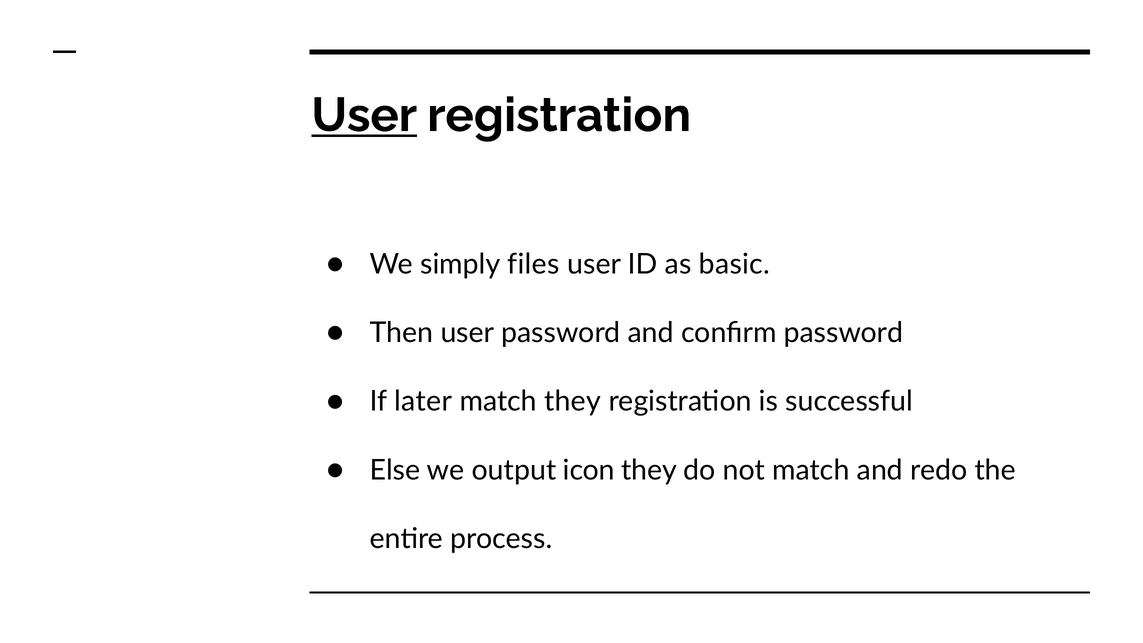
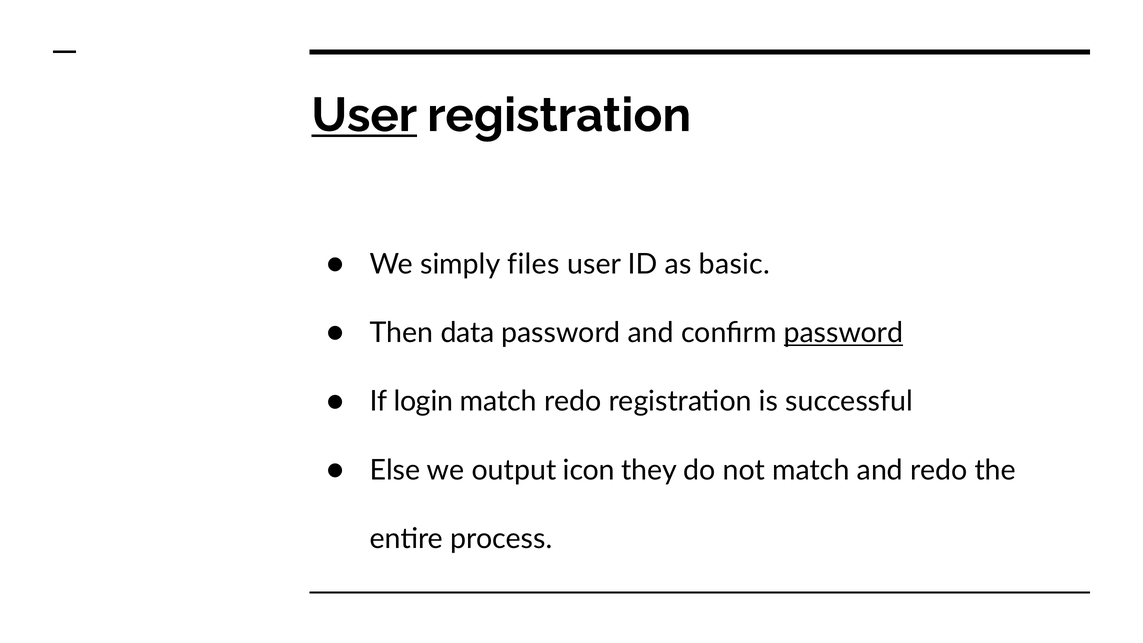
Then user: user -> data (467, 333)
password underline: none -> present (844, 333)
later: later -> login (423, 402)
match they: they -> redo (573, 402)
